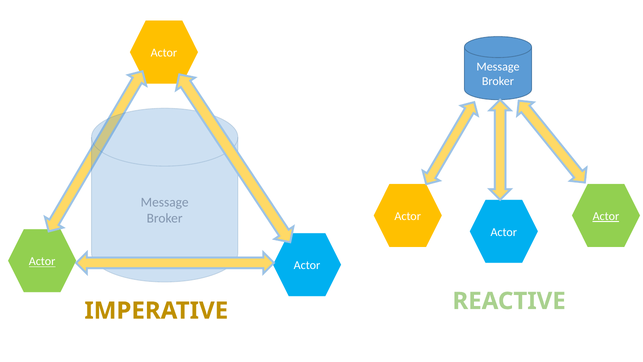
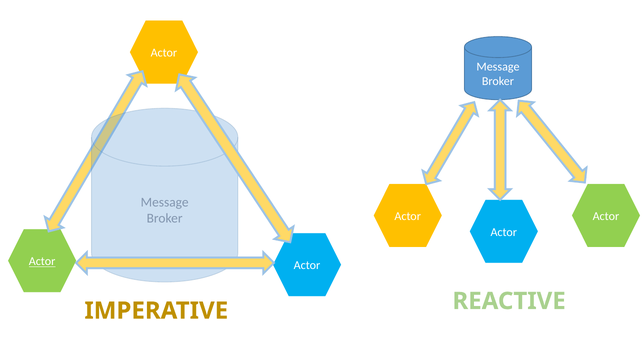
Actor underline: present -> none (606, 216)
